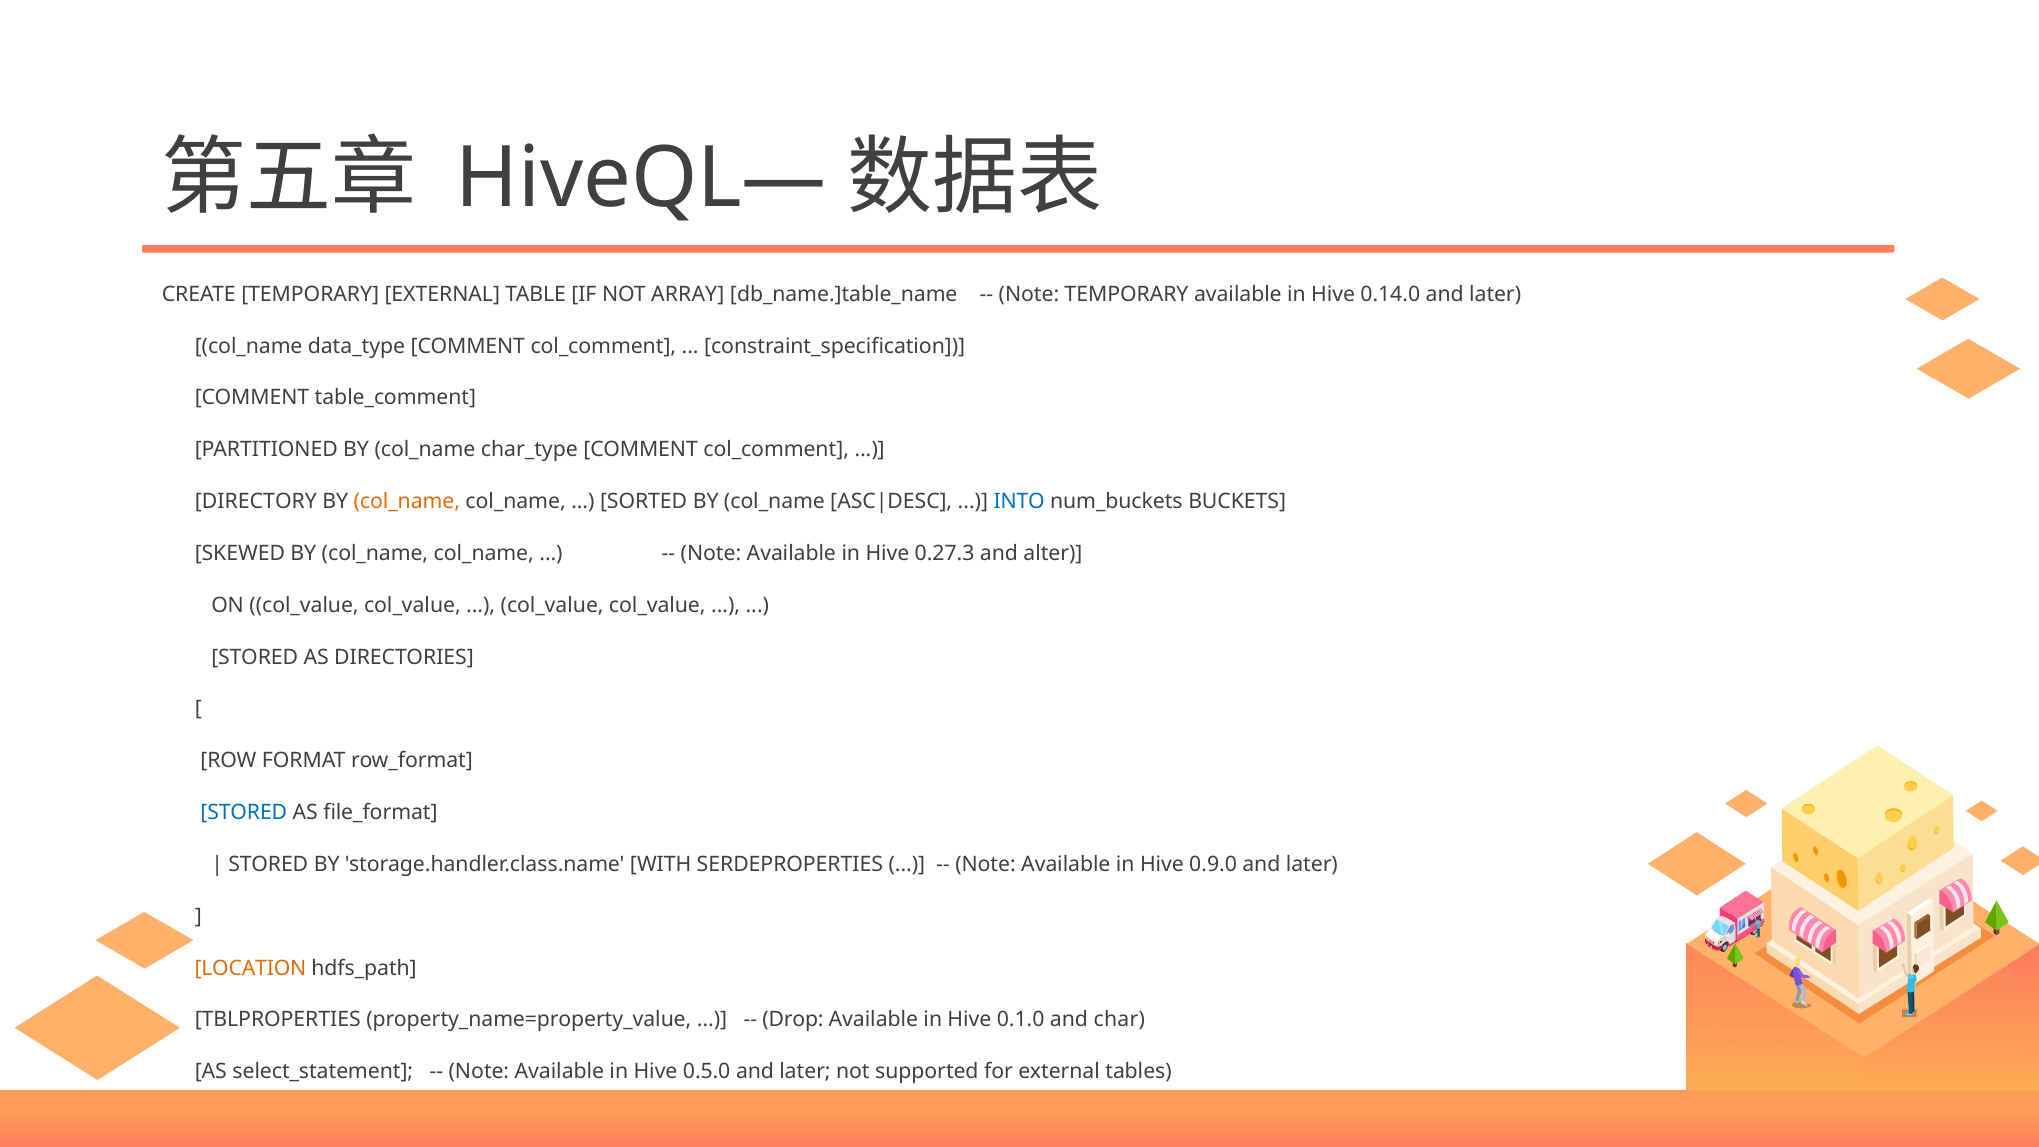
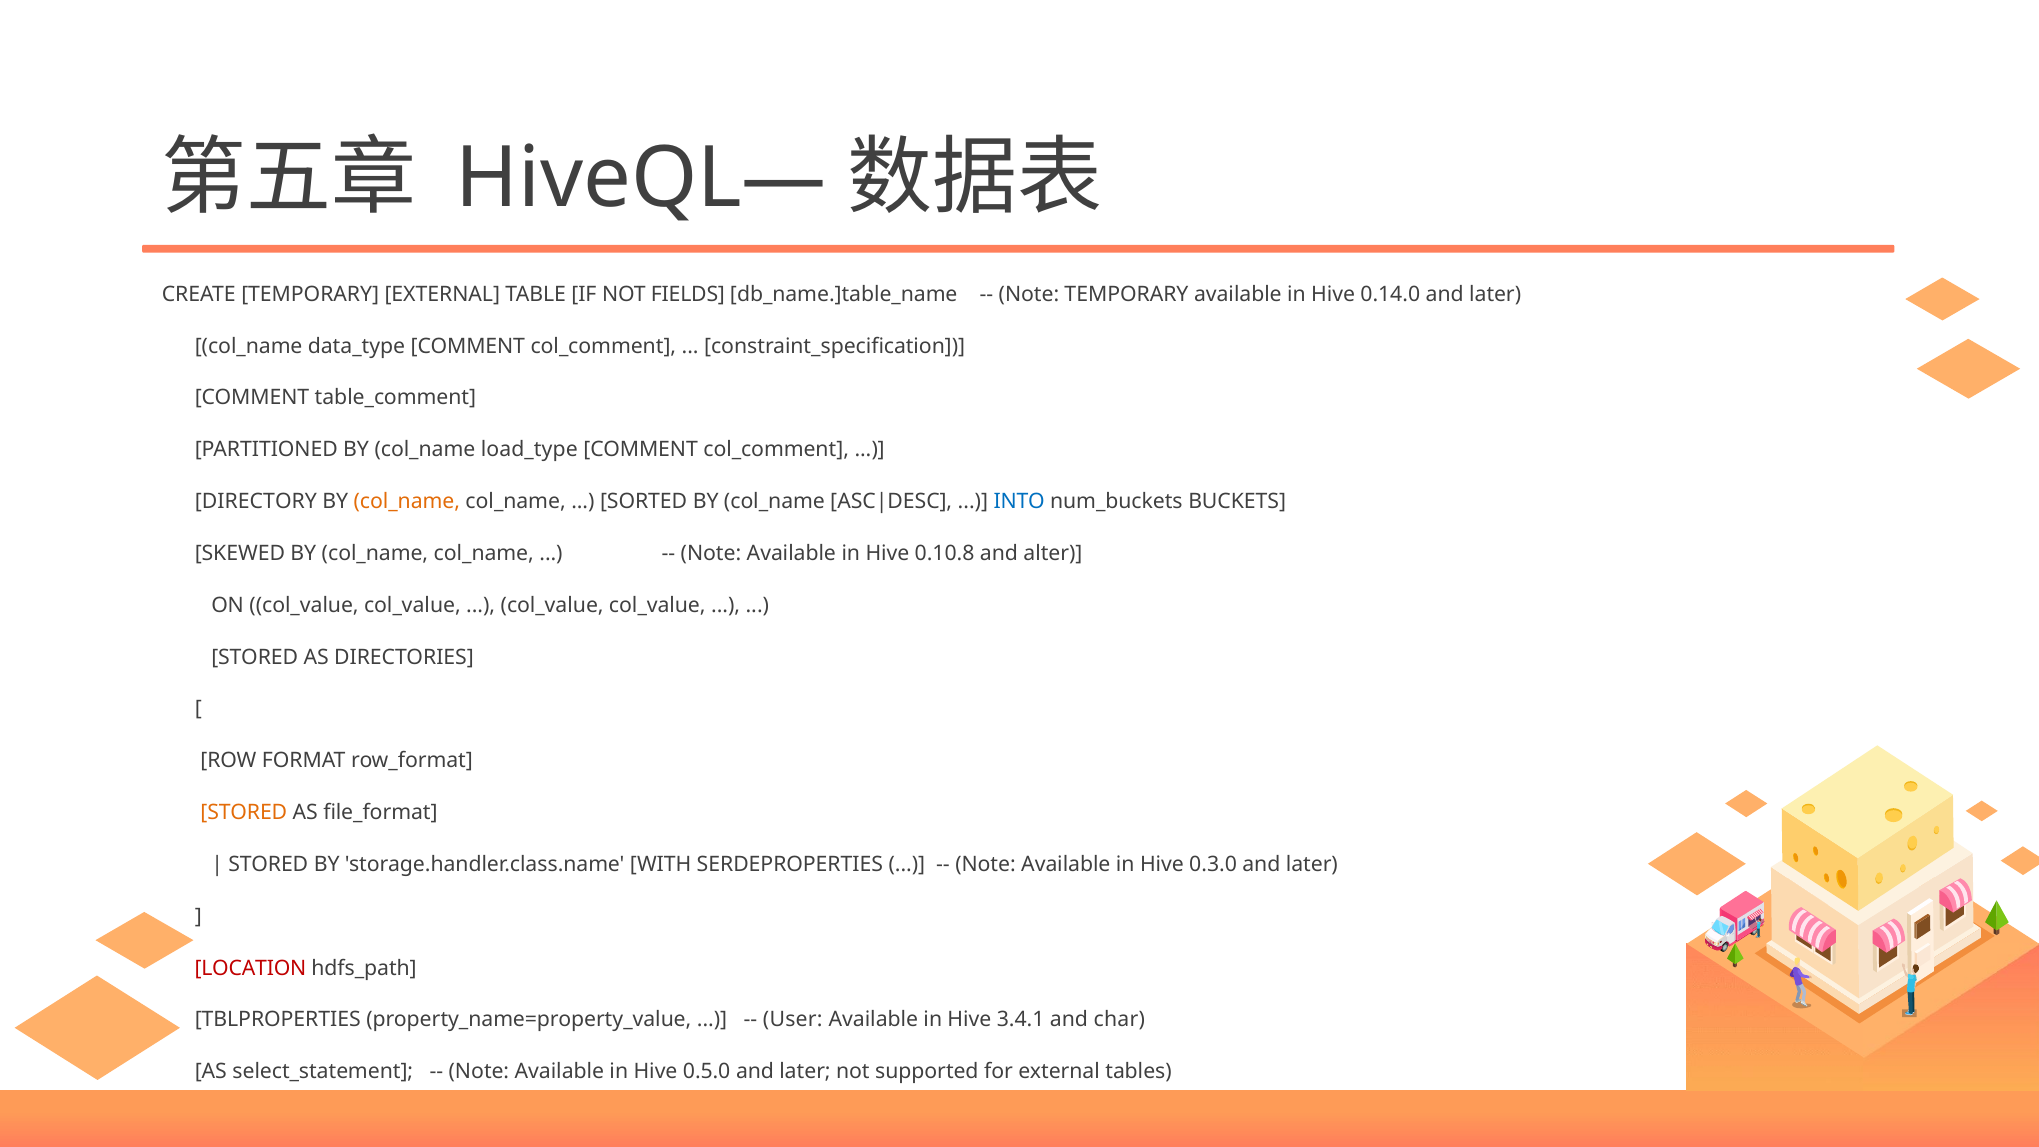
ARRAY: ARRAY -> FIELDS (688, 294)
char_type: char_type -> load_type (529, 450)
0.27.3: 0.27.3 -> 0.10.8 (945, 553)
STORED colour: blue -> orange (244, 813)
0.9.0: 0.9.0 -> 0.3.0 (1213, 864)
LOCATION colour: orange -> red (250, 968)
Drop: Drop -> User (793, 1020)
0.1.0: 0.1.0 -> 3.4.1 (1021, 1020)
